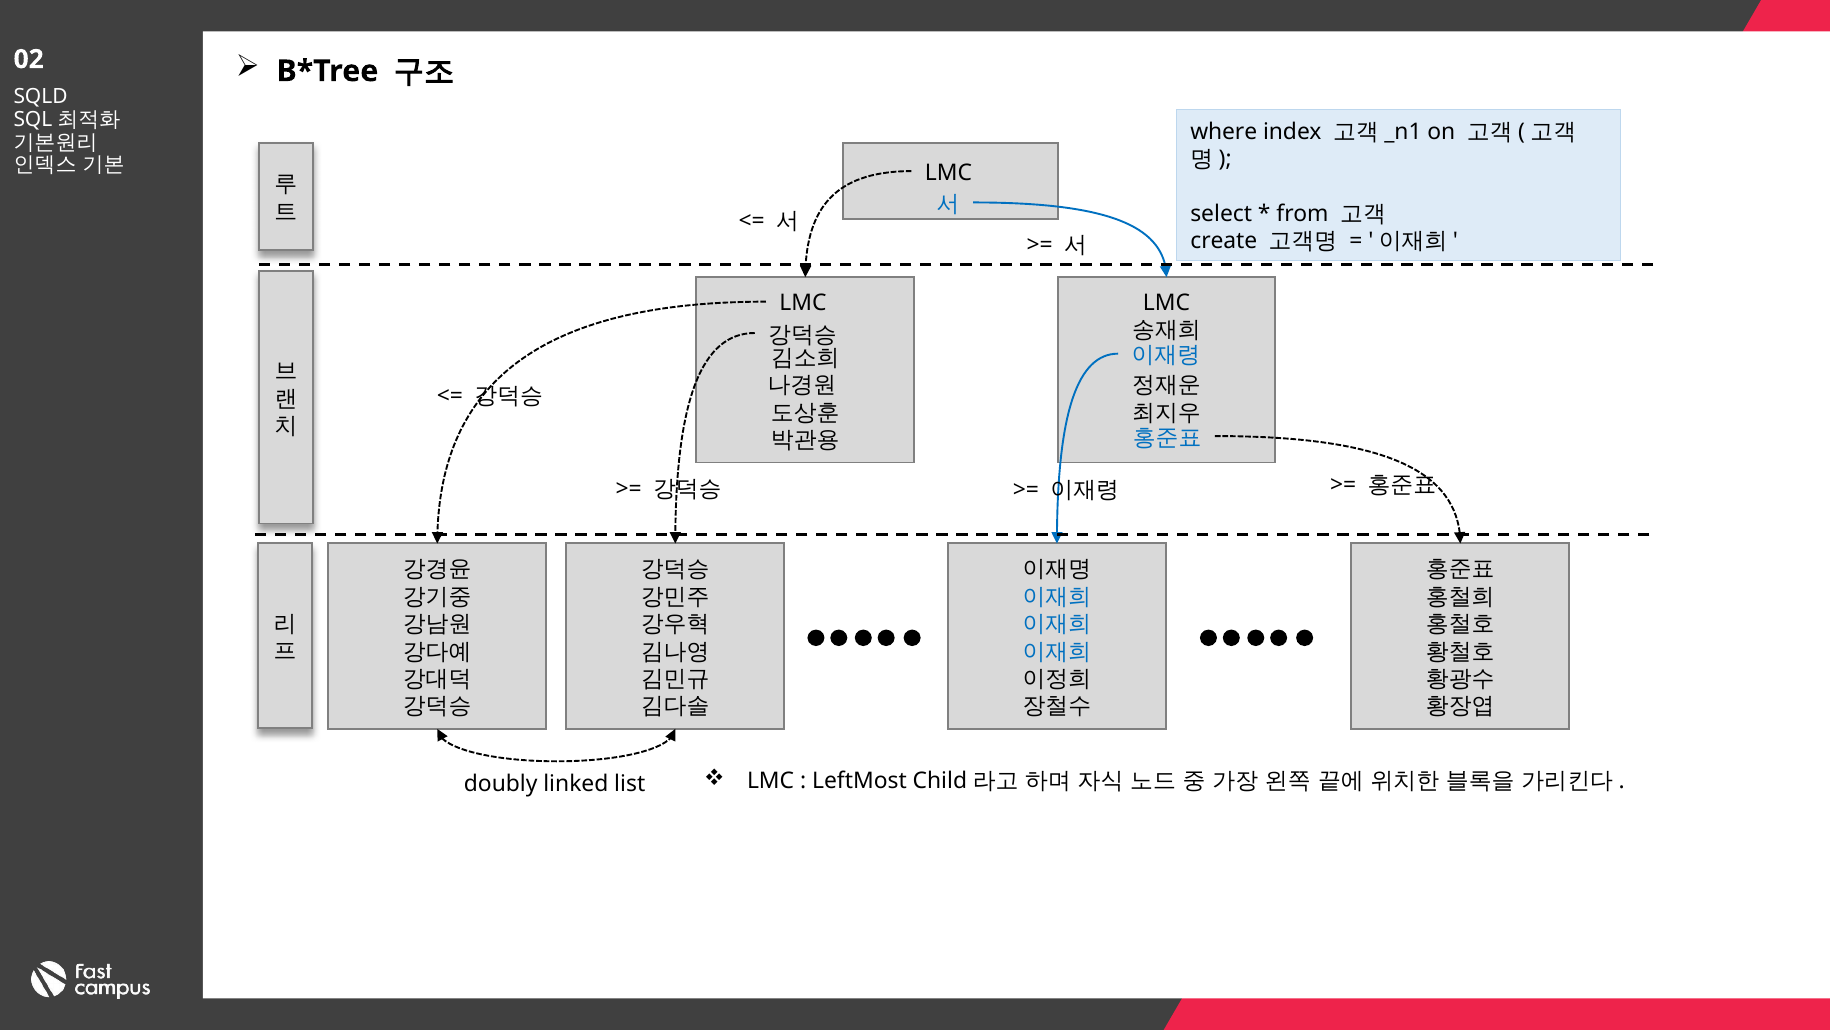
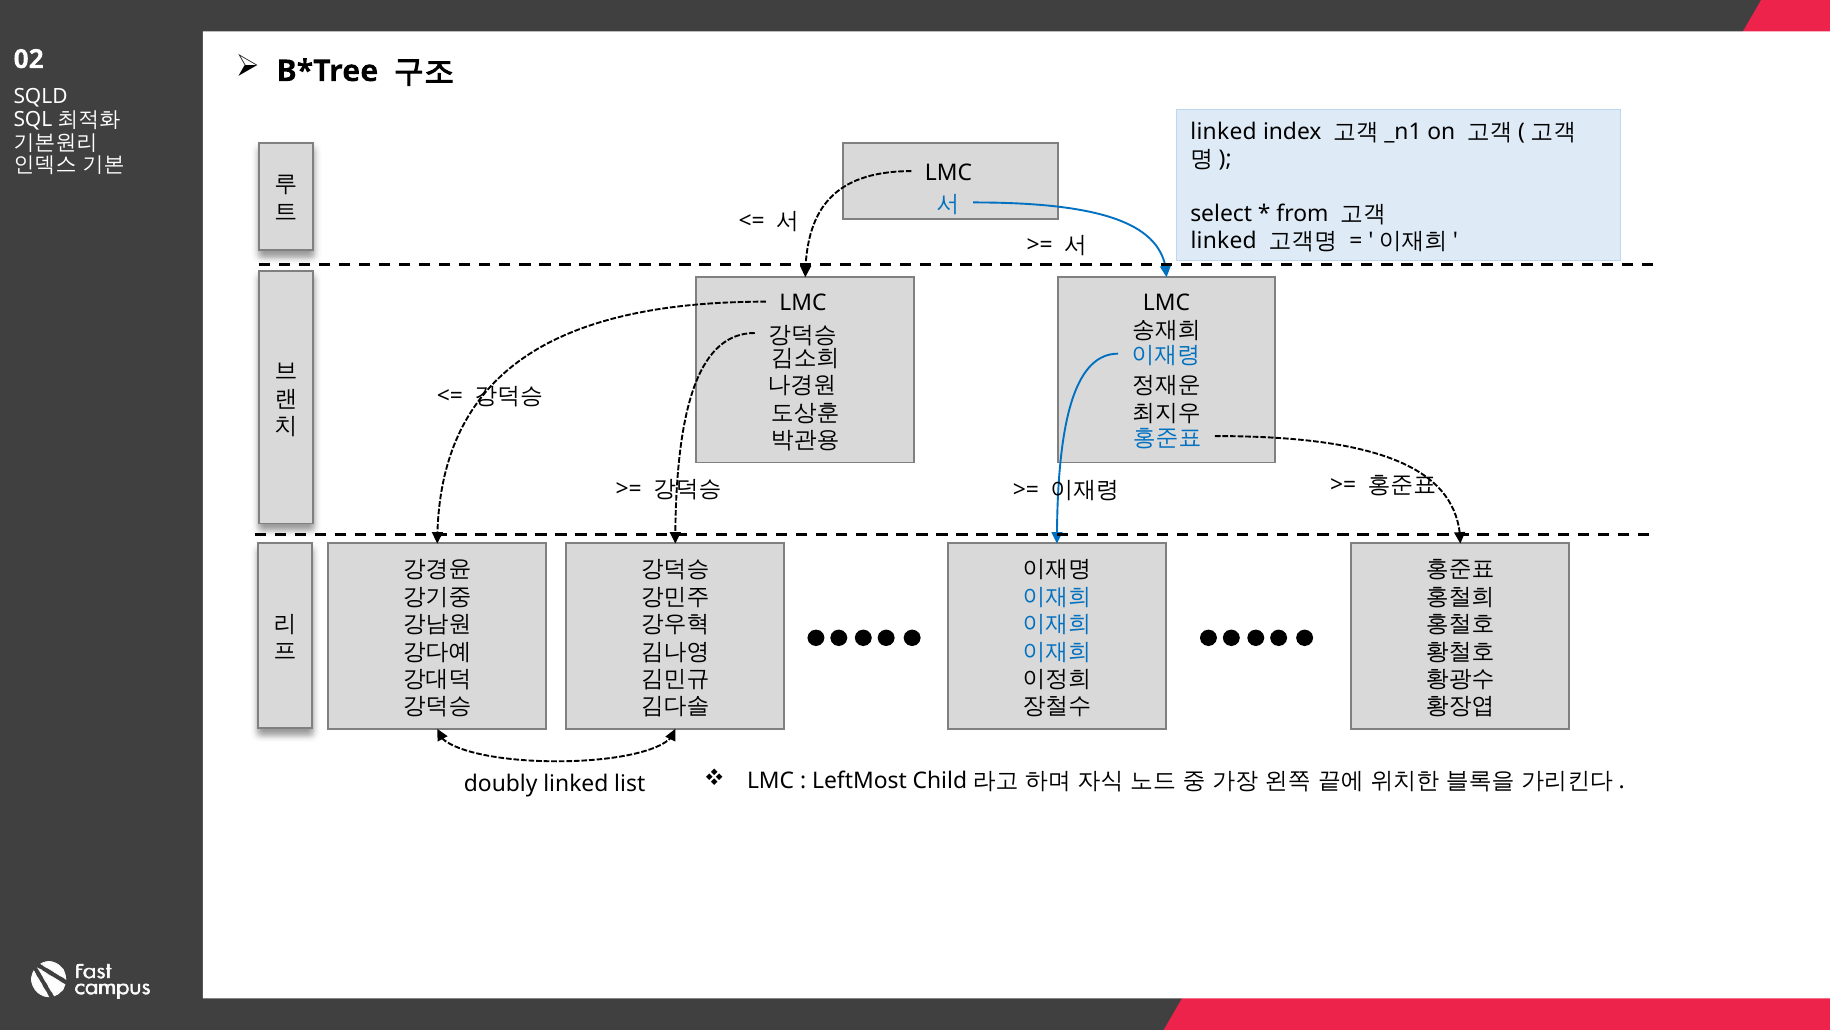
where: where -> linked (1224, 131)
create: create -> linked (1224, 241)
